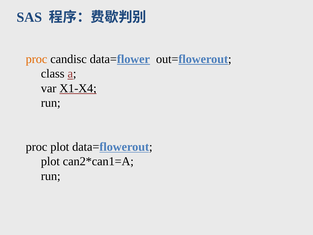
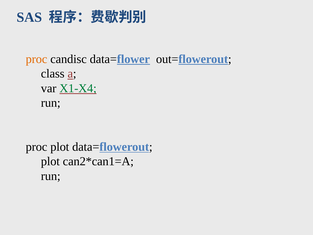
X1-X4 colour: black -> green (78, 88)
